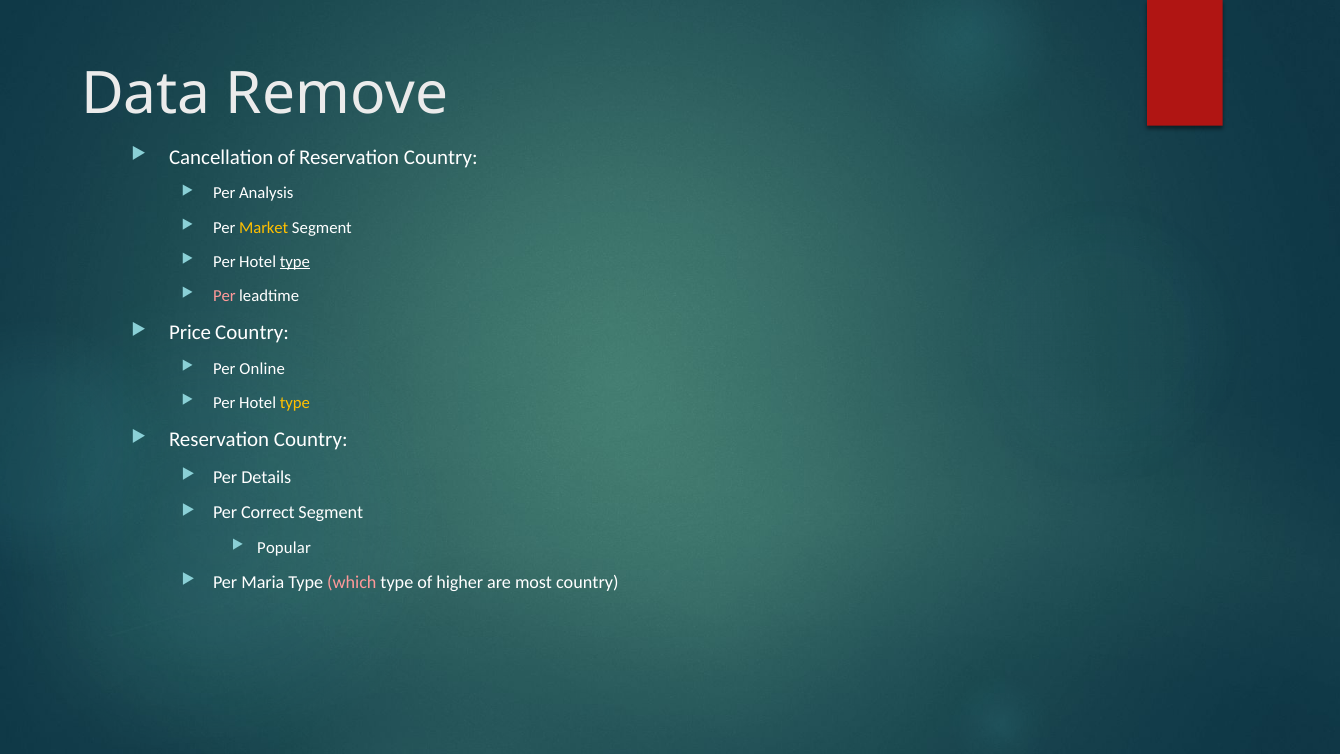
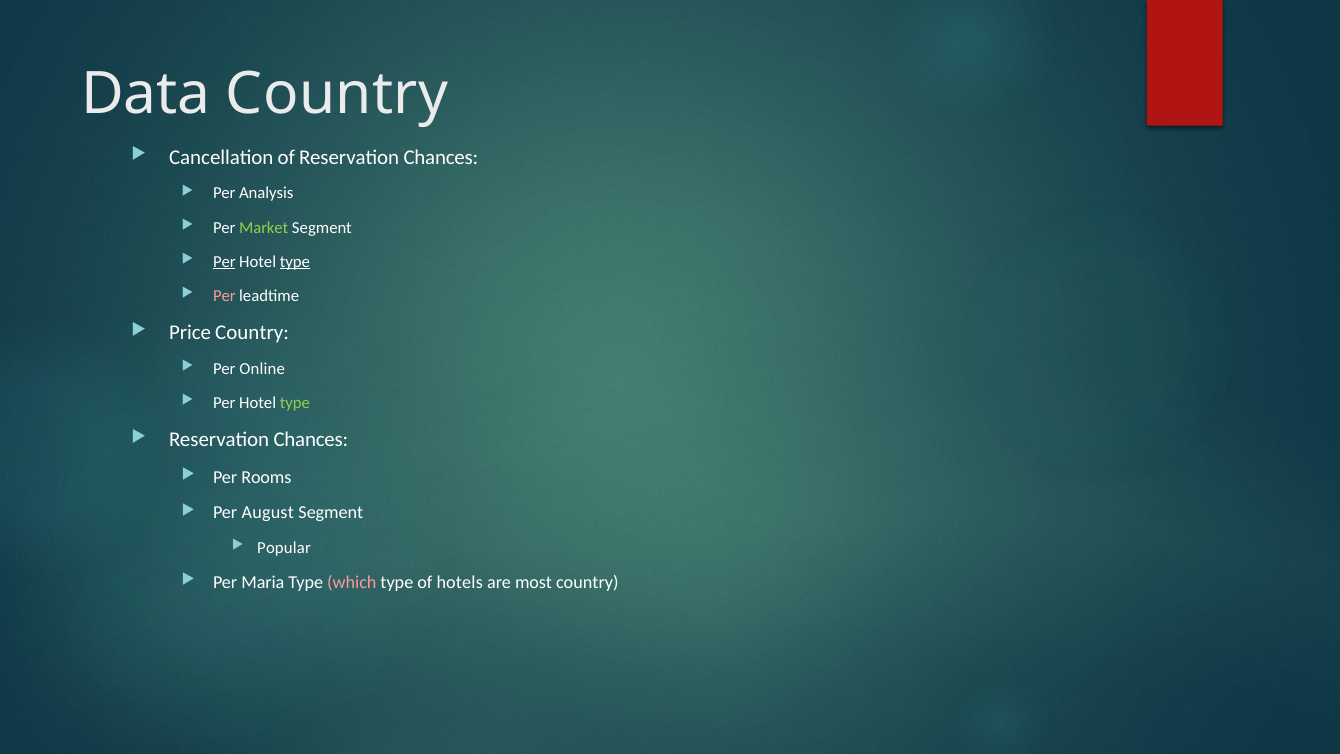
Data Remove: Remove -> Country (337, 94)
of Reservation Country: Country -> Chances (441, 157)
Market colour: yellow -> light green (264, 227)
Per underline: none -> present (224, 262)
type colour: yellow -> light green (295, 403)
Country: Country -> Chances (311, 440)
Details: Details -> Rooms (266, 477)
Correct: Correct -> August (268, 513)
higher: higher -> hotels (460, 583)
